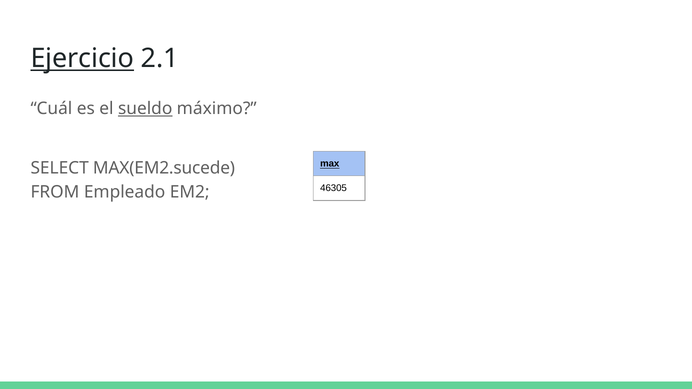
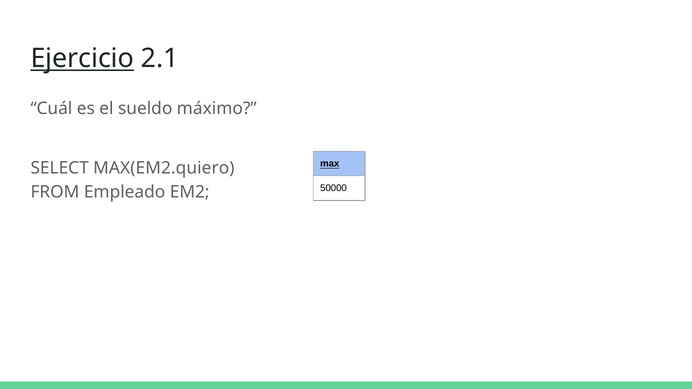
sueldo underline: present -> none (145, 109)
MAX(EM2.sucede: MAX(EM2.sucede -> MAX(EM2.quiero (164, 168)
46305: 46305 -> 50000 (334, 188)
